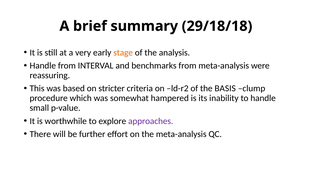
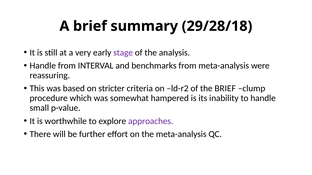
29/18/18: 29/18/18 -> 29/28/18 (217, 26)
stage colour: orange -> purple (123, 53)
the BASIS: BASIS -> BRIEF (225, 89)
